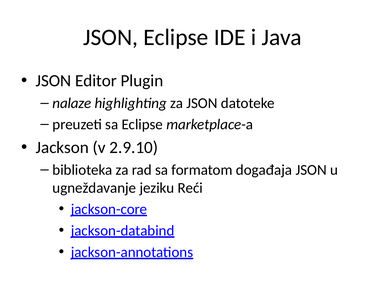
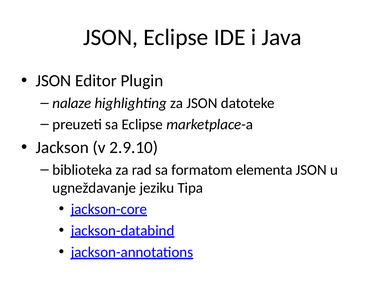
događaja: događaja -> elementa (264, 170)
Reći: Reći -> Tipa (190, 188)
